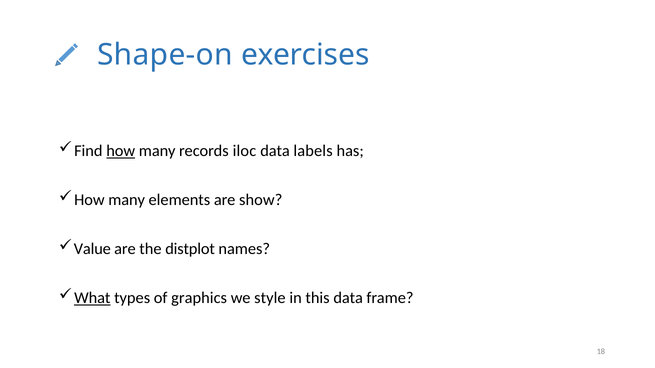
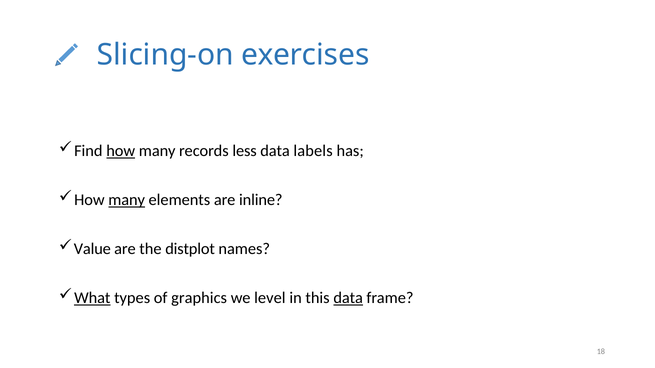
Shape-on: Shape-on -> Slicing-on (165, 55)
iloc: iloc -> less (245, 151)
many underline: none -> present (127, 200)
show: show -> inline (261, 200)
style: style -> level (270, 298)
data underline: none -> present (348, 298)
